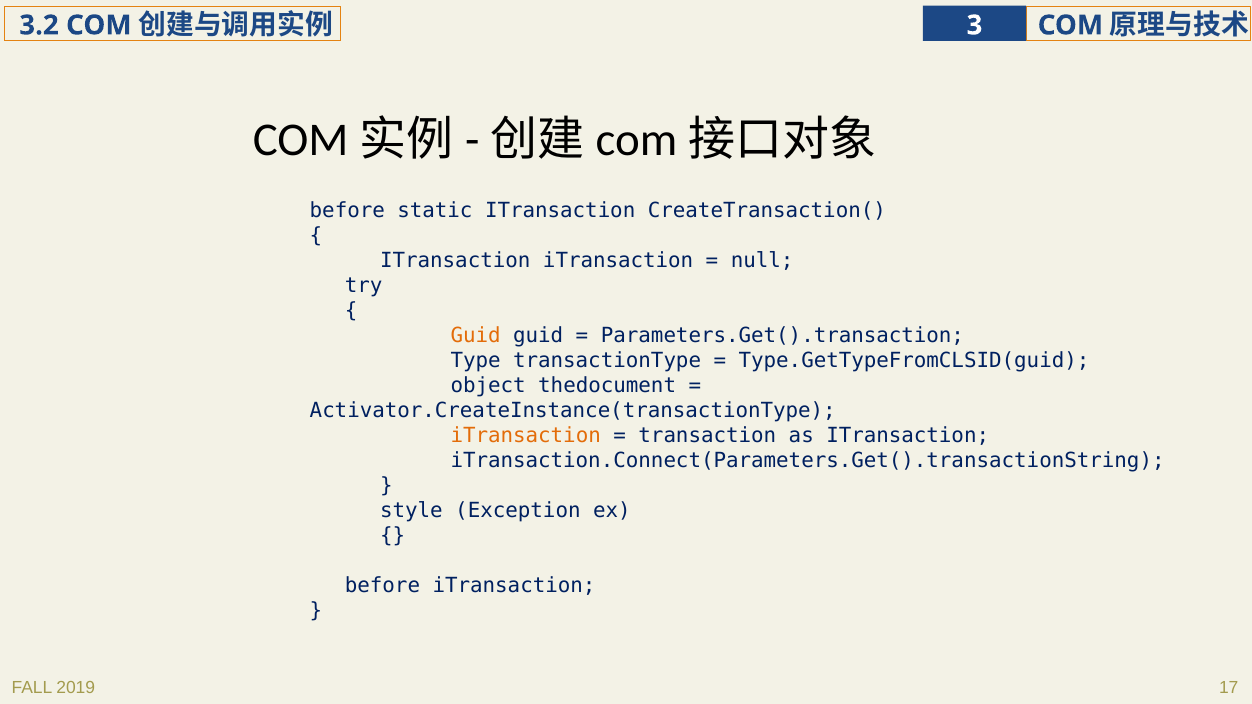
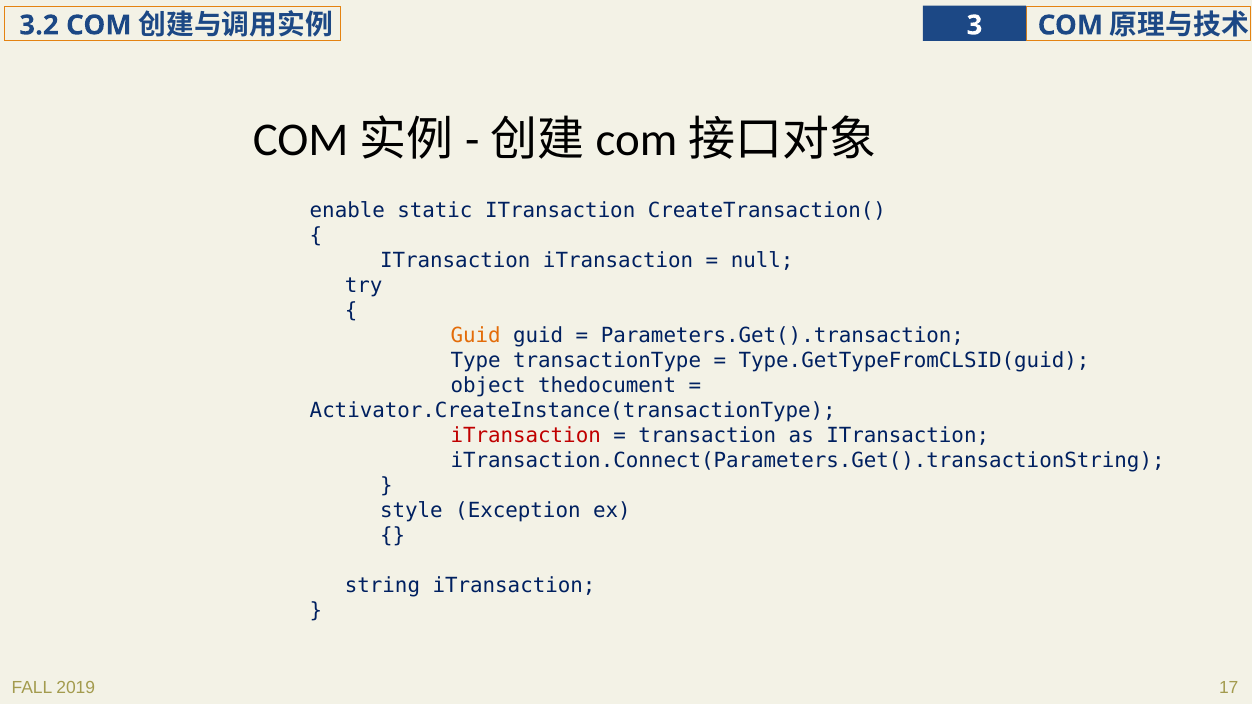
before: before -> enable (347, 211)
iTransaction colour: orange -> red (526, 436)
before: before -> string (382, 586)
